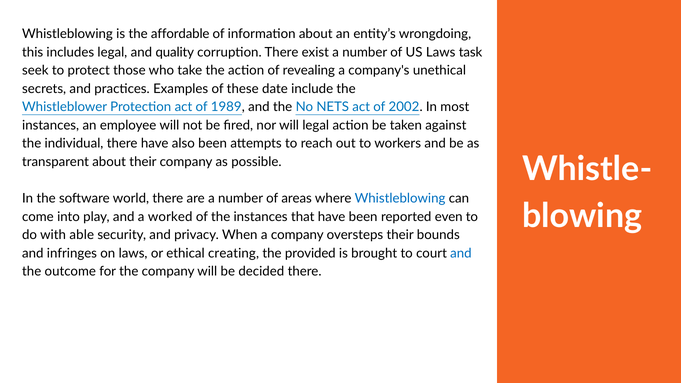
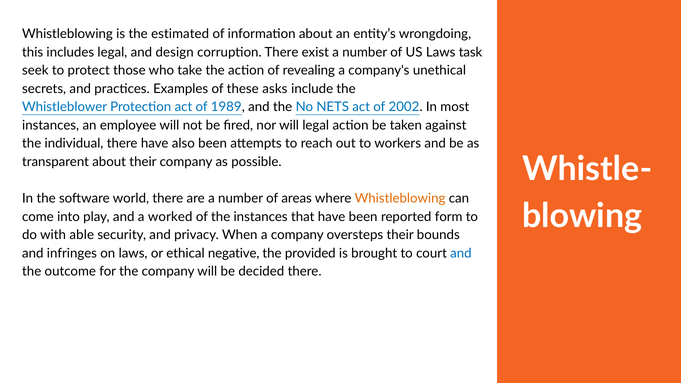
affordable: affordable -> estimated (180, 34)
quality: quality -> design (175, 52)
date: date -> asks (275, 89)
Whistleblowing colour: blue -> orange (400, 198)
even: even -> form (449, 217)
creating: creating -> negative (234, 253)
